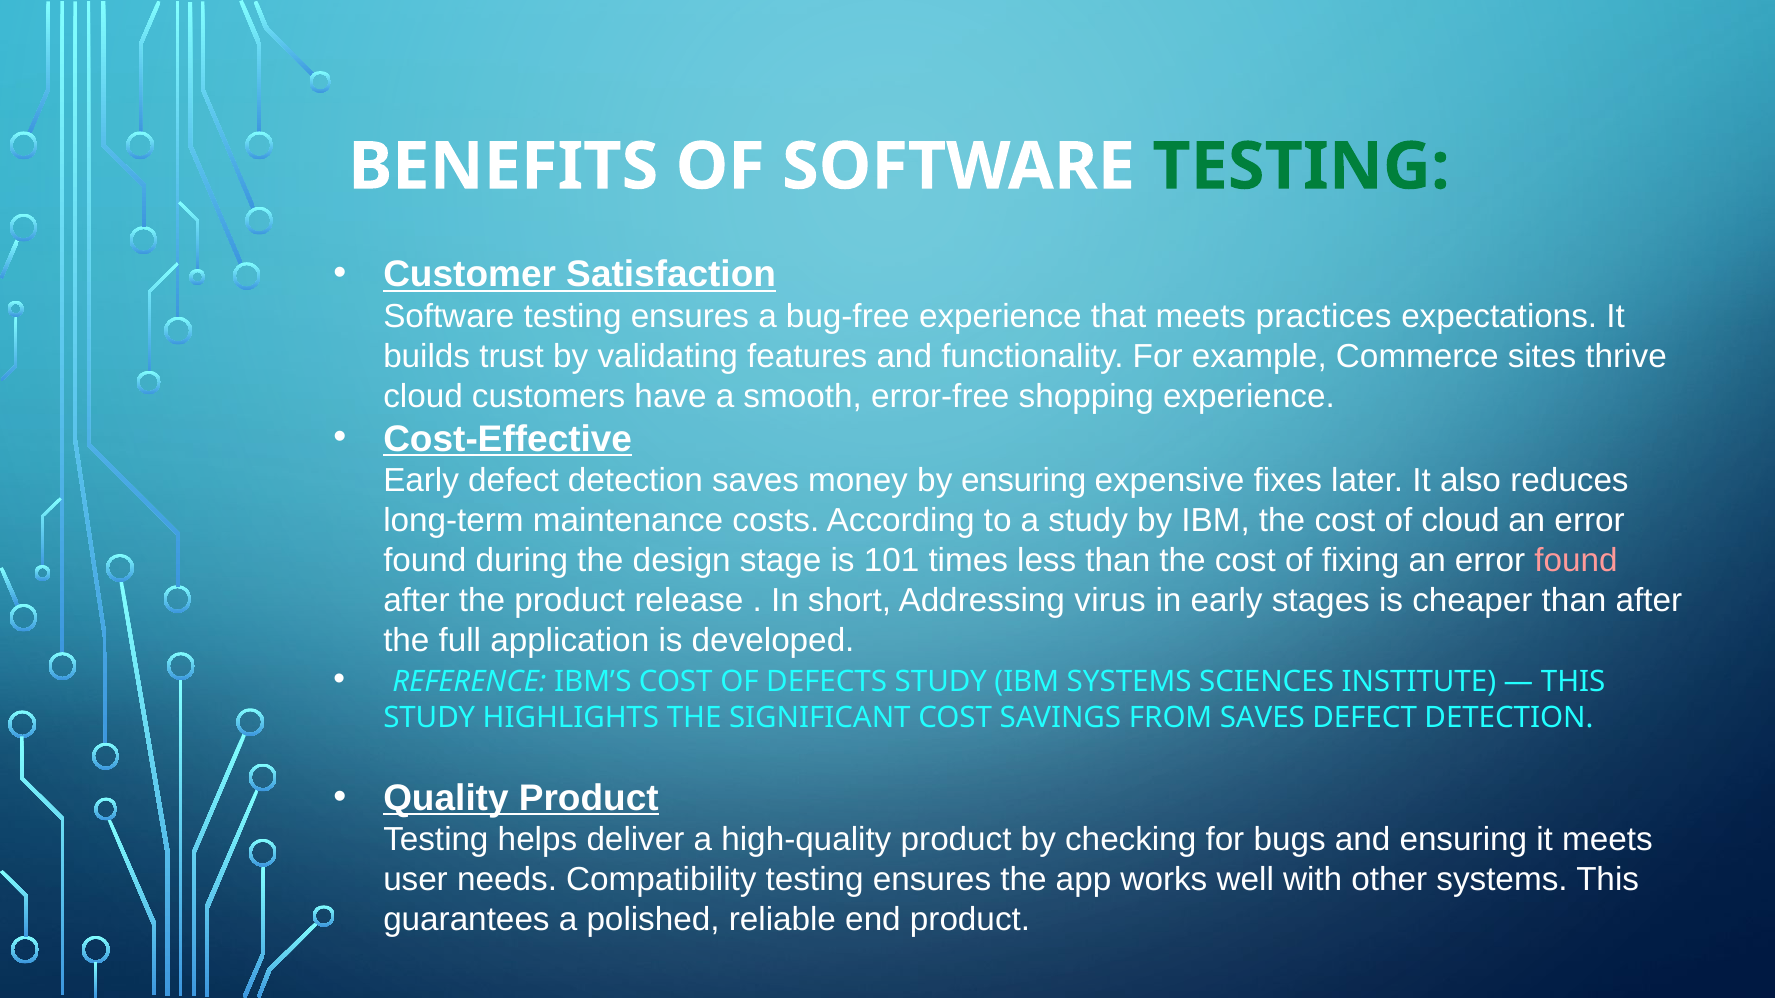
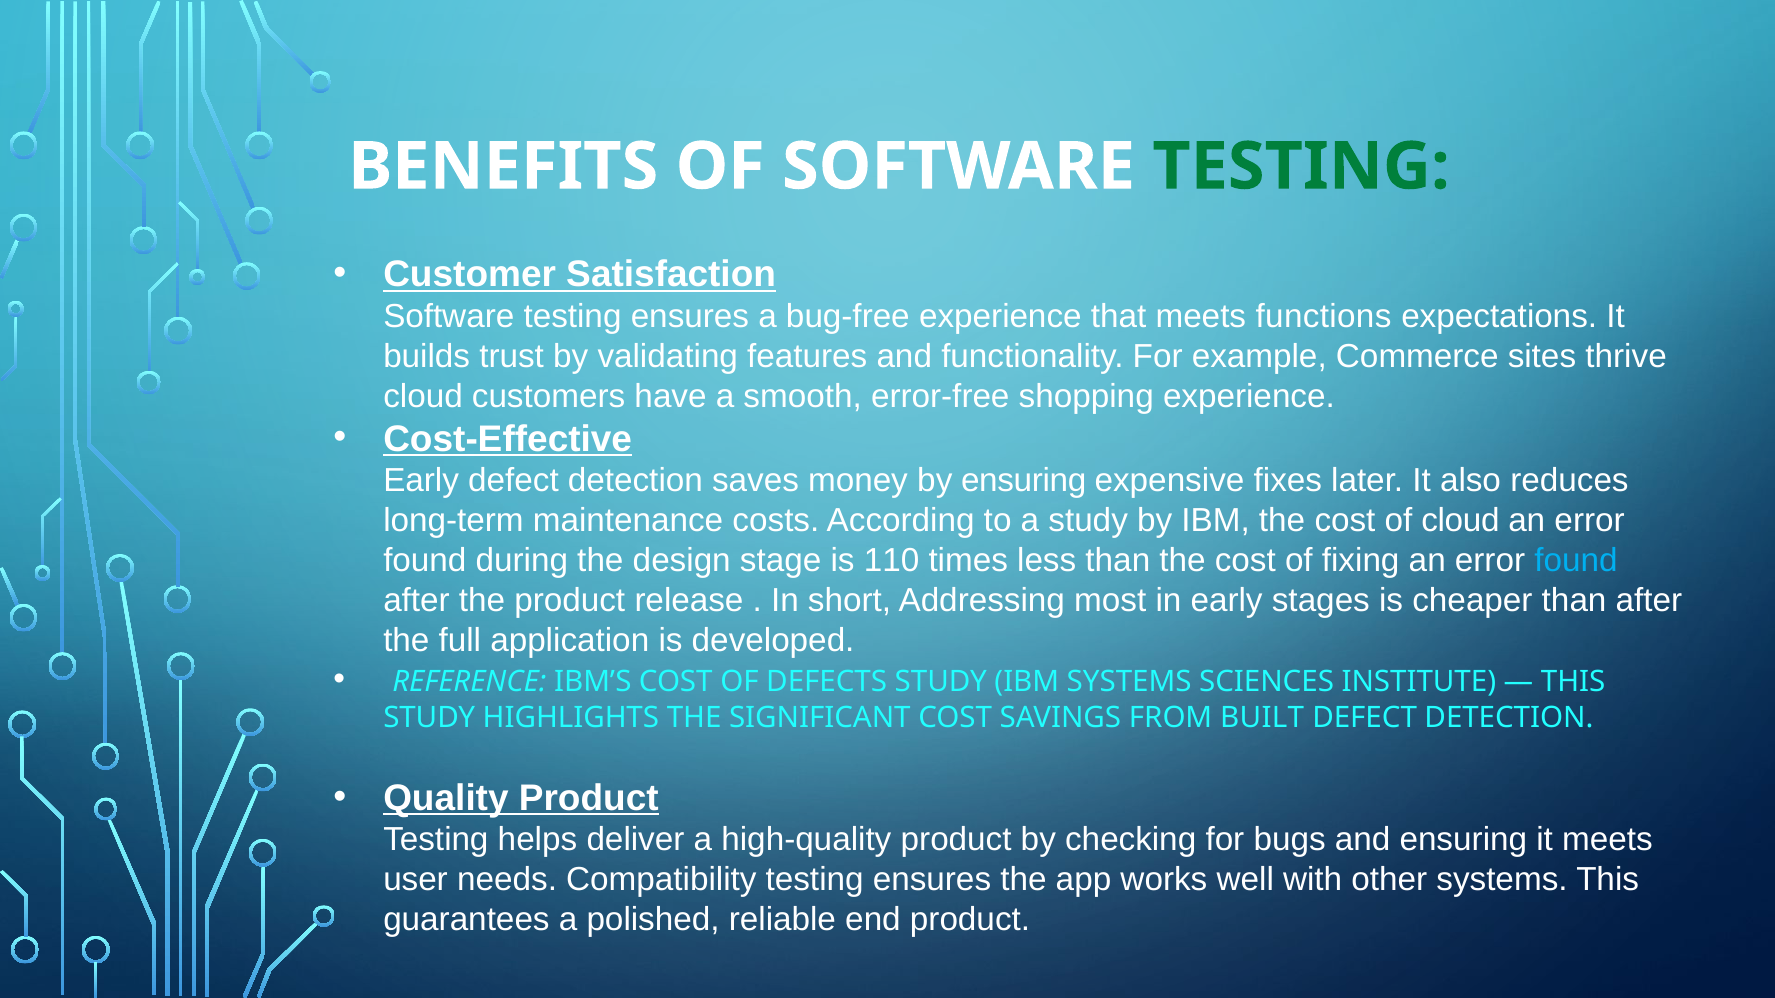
practices: practices -> functions (1324, 317)
101: 101 -> 110 (892, 561)
found colour: pink -> light blue (1576, 561)
virus: virus -> most (1110, 601)
FROM SAVES: SAVES -> BUILT (1262, 718)
